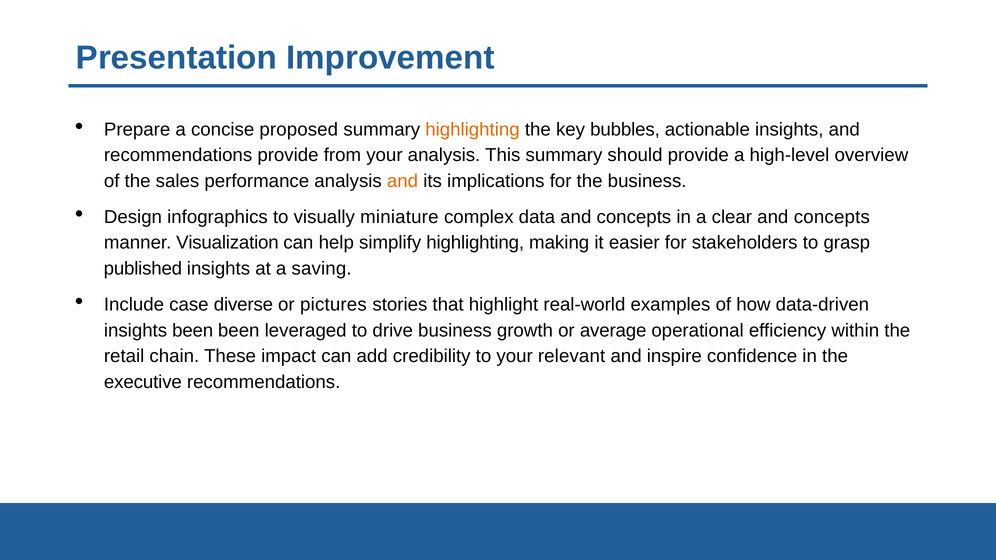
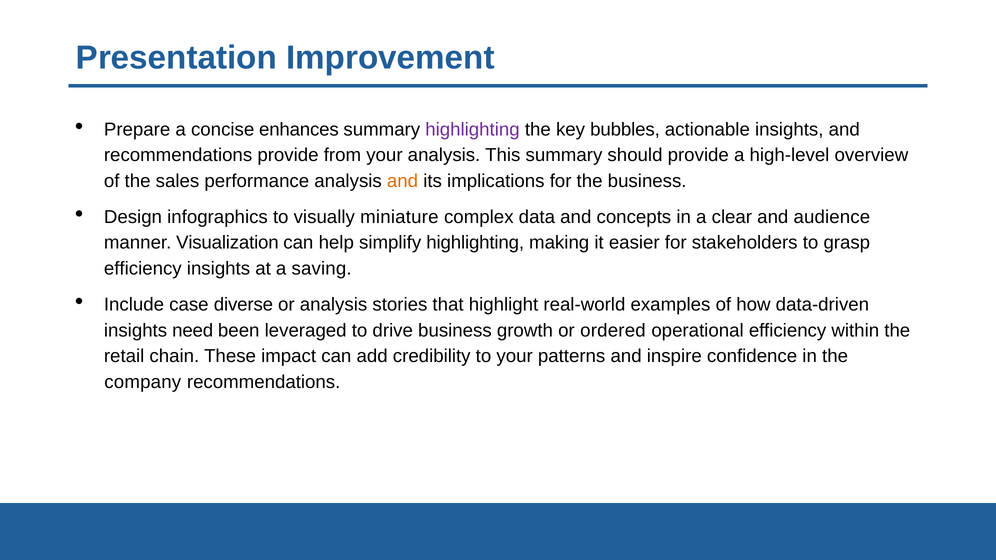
proposed: proposed -> enhances (299, 130)
highlighting colour: orange -> purple (472, 130)
clear and concepts: concepts -> audience (832, 217)
published: published -> efficiency (143, 269)
or pictures: pictures -> analysis (334, 305)
insights been: been -> need (193, 331)
average: average -> ordered (613, 331)
relevant: relevant -> patterns (572, 356)
executive: executive -> company (143, 382)
